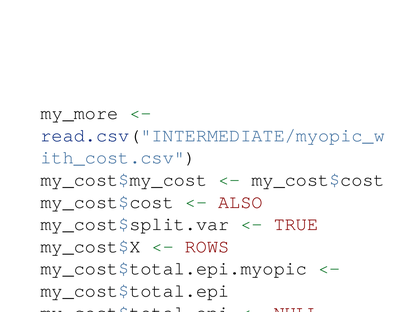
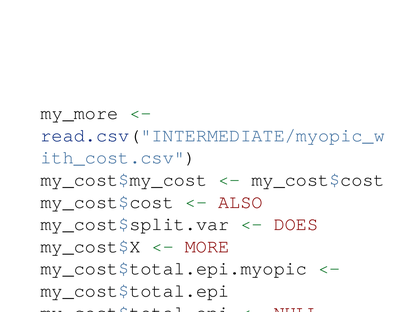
TRUE: TRUE -> DOES (296, 224)
ROWS: ROWS -> MORE (207, 246)
